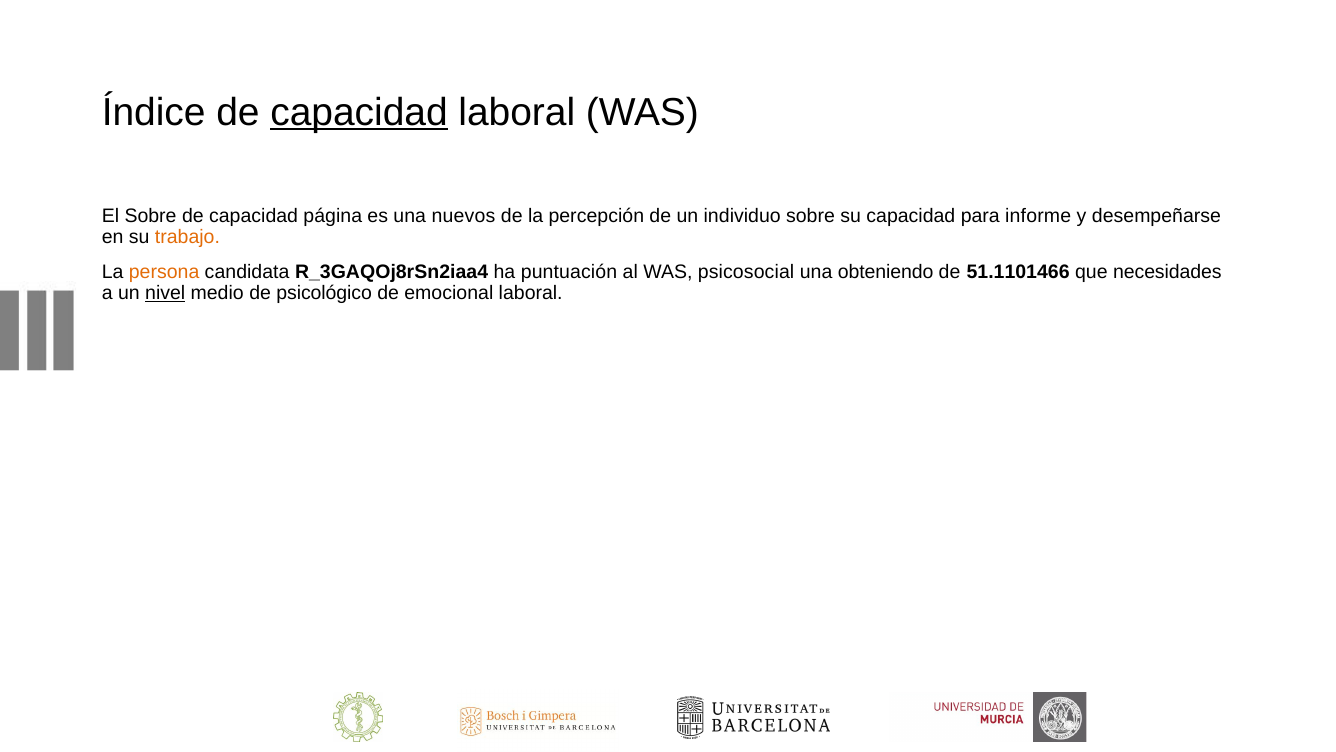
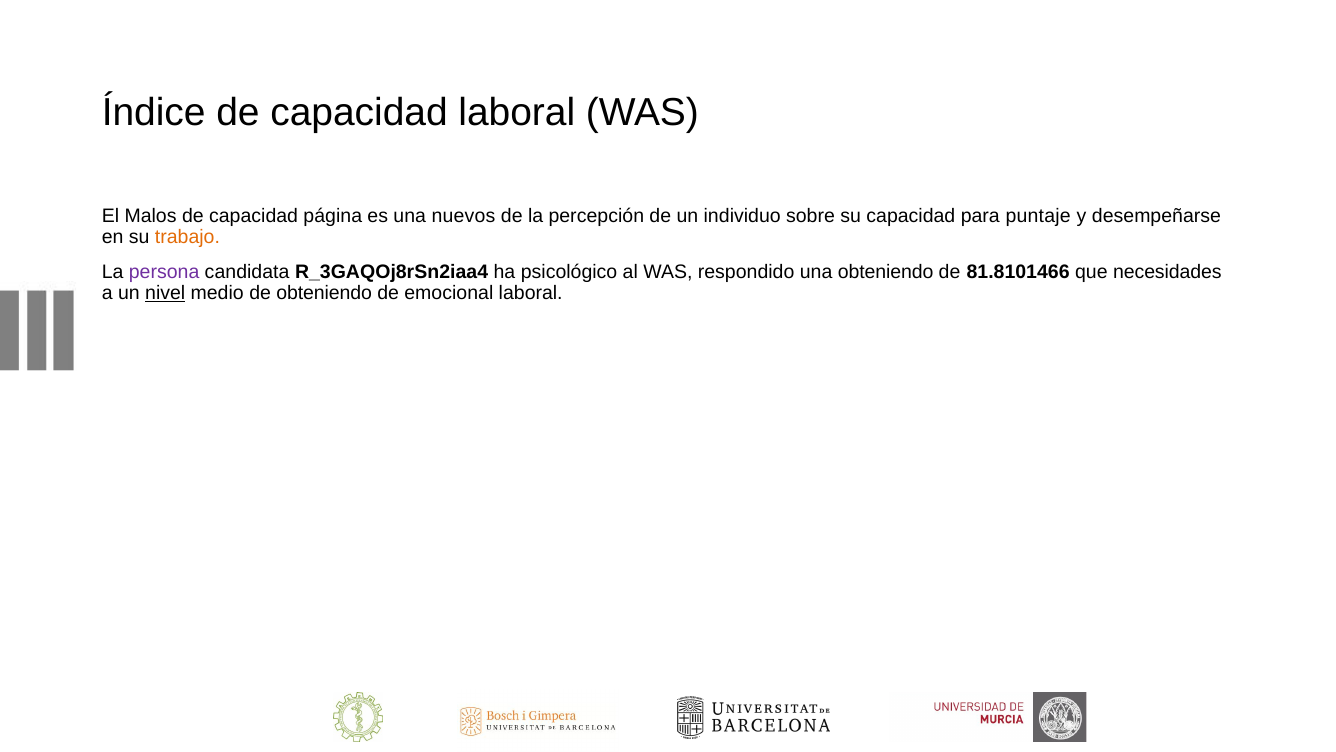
capacidad underline: present -> none (359, 112)
El Sobre: Sobre -> Malos (151, 215)
informe: informe -> puntaje (1038, 215)
persona colour: orange -> purple (164, 272)
puntuación: puntuación -> psicológico (569, 272)
psicosocial: psicosocial -> respondido (746, 272)
51.1101466: 51.1101466 -> 81.8101466 (1018, 272)
de psicológico: psicológico -> obteniendo (324, 293)
